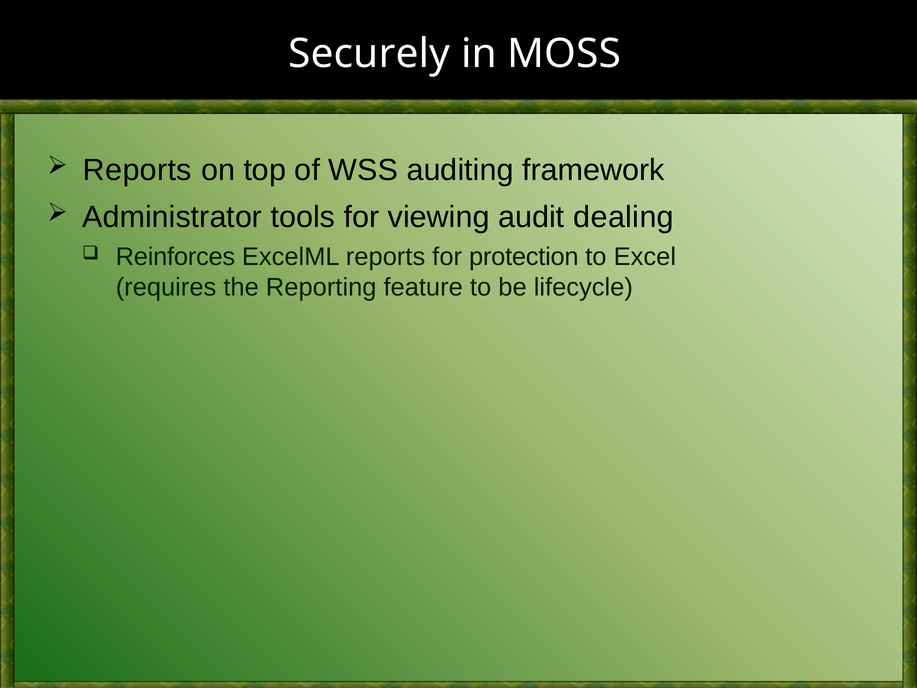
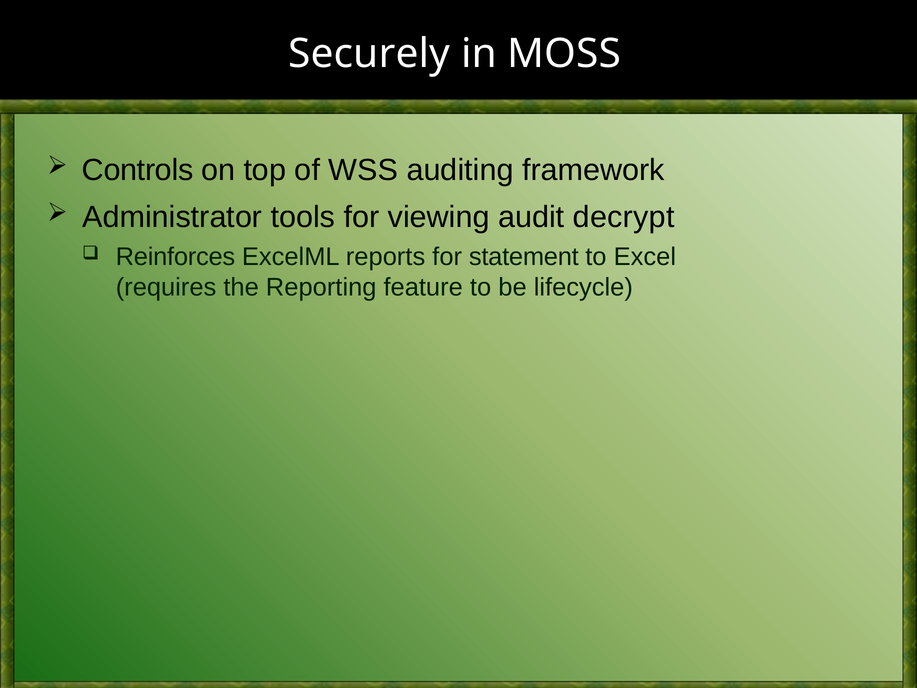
Reports: Reports -> Controls (138, 170)
dealing: dealing -> decrypt (624, 217)
protection: protection -> statement (524, 257)
